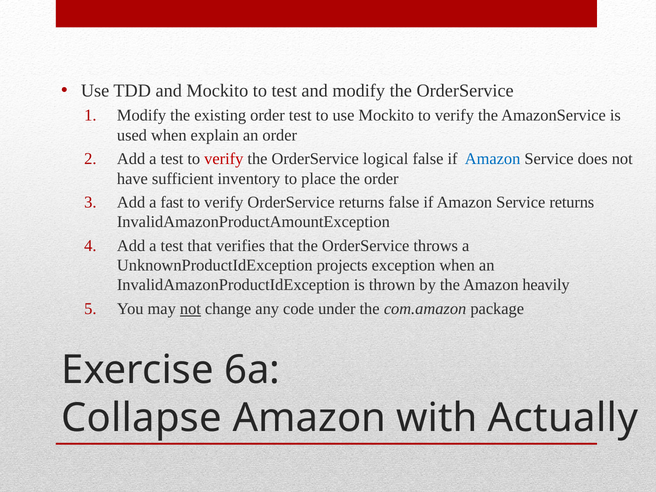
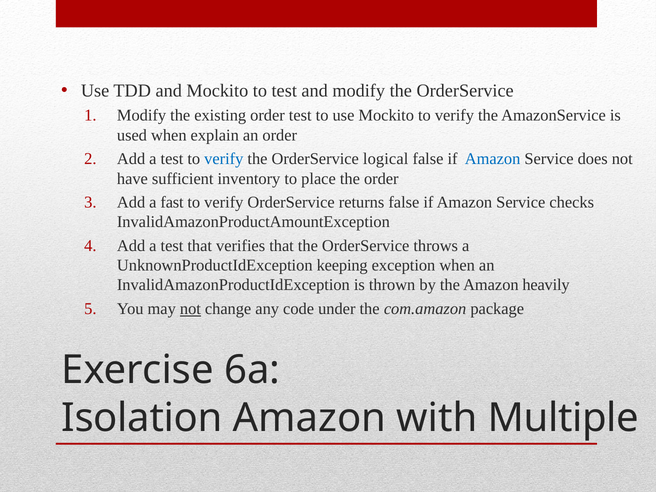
verify colour: red -> blue (224, 159)
Service returns: returns -> checks (572, 202)
projects: projects -> keeping (342, 265)
Collapse: Collapse -> Isolation (142, 418)
Actually: Actually -> Multiple (563, 418)
